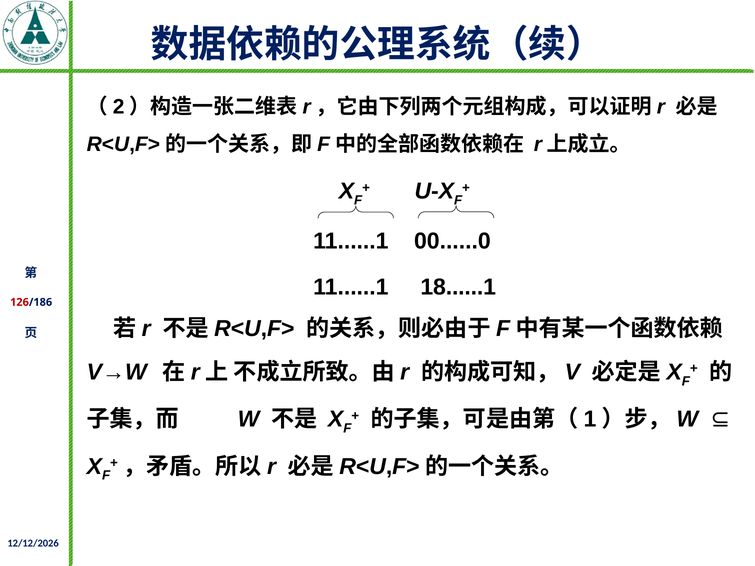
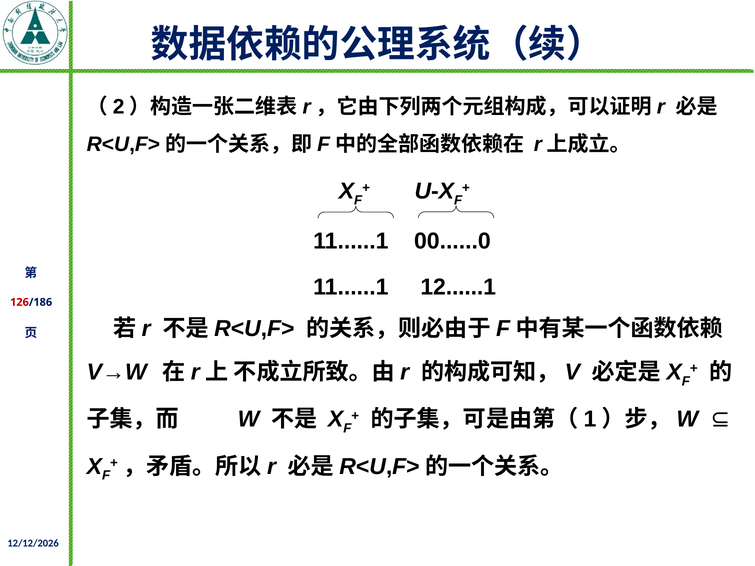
18......1: 18......1 -> 12......1 (458, 287)
